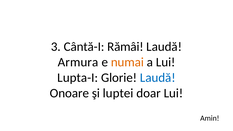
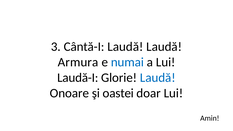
Cântă-I Rămâi: Rămâi -> Laudă (125, 47)
numai colour: orange -> blue (127, 62)
Lupta-I: Lupta-I -> Laudă-I (78, 78)
luptei: luptei -> oastei (118, 93)
